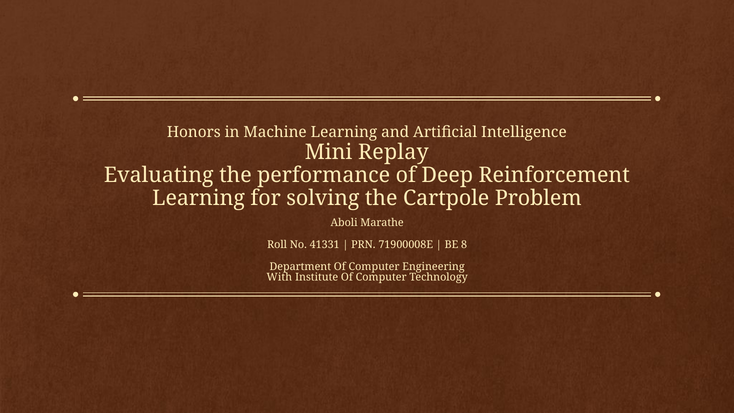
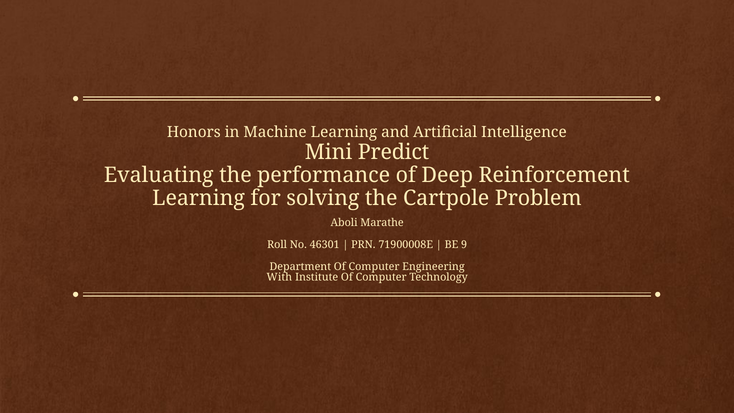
Replay: Replay -> Predict (394, 152)
41331: 41331 -> 46301 (325, 245)
8: 8 -> 9 (464, 245)
